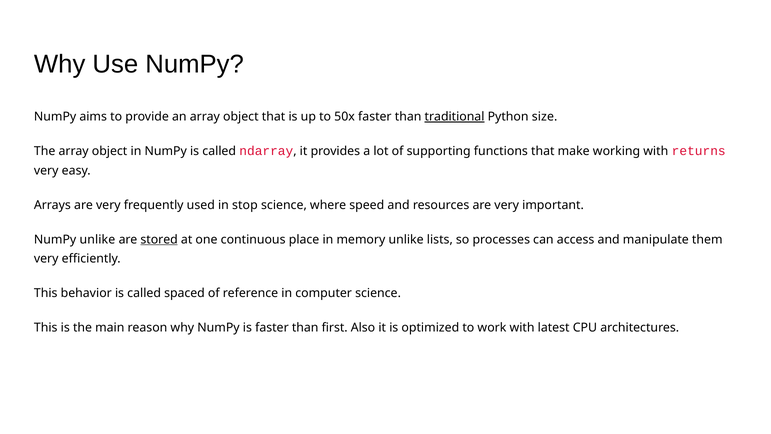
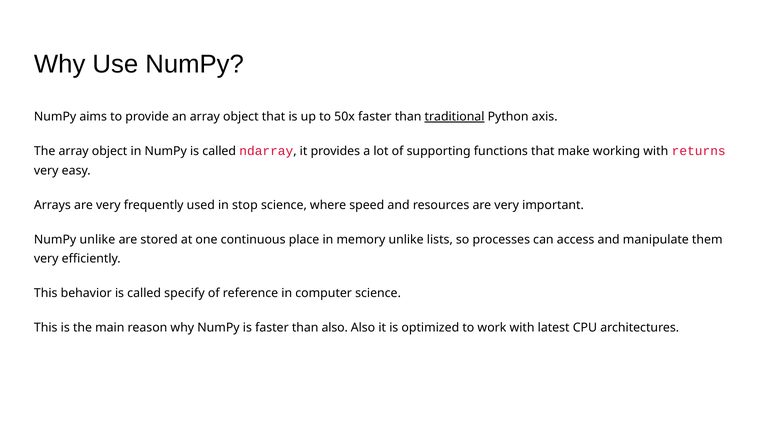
size: size -> axis (545, 117)
stored underline: present -> none (159, 239)
spaced: spaced -> specify (184, 293)
than first: first -> also (335, 327)
